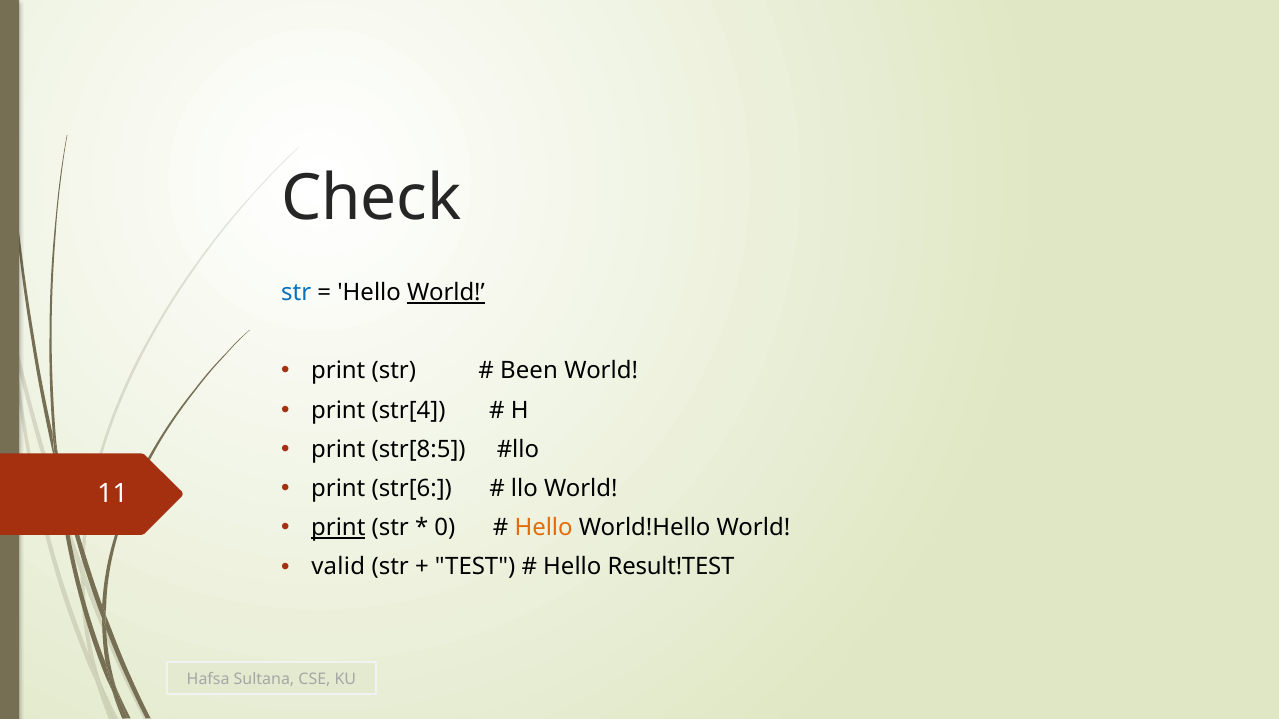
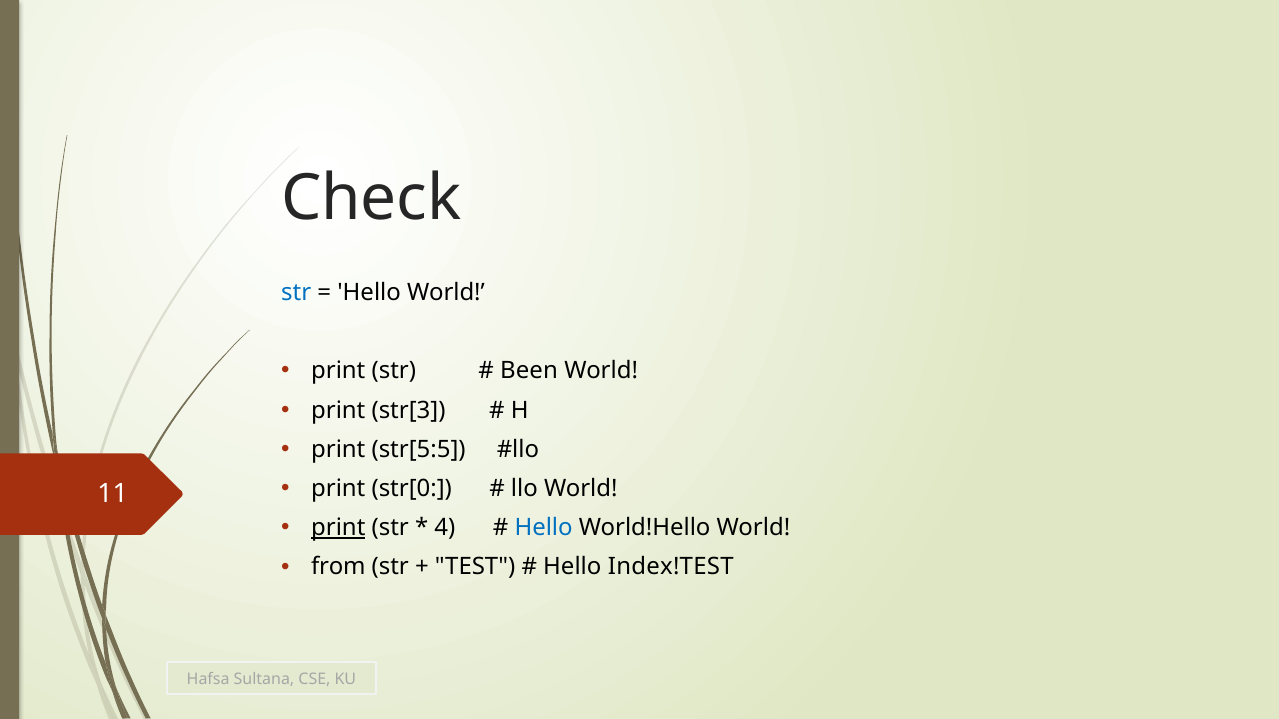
World underline: present -> none (446, 293)
str[4: str[4 -> str[3 (409, 410)
str[8:5: str[8:5 -> str[5:5 (419, 450)
str[6: str[6 -> str[0 (412, 489)
0: 0 -> 4 (445, 528)
Hello colour: orange -> blue (544, 528)
valid: valid -> from (338, 567)
Result!TEST: Result!TEST -> Index!TEST (671, 567)
